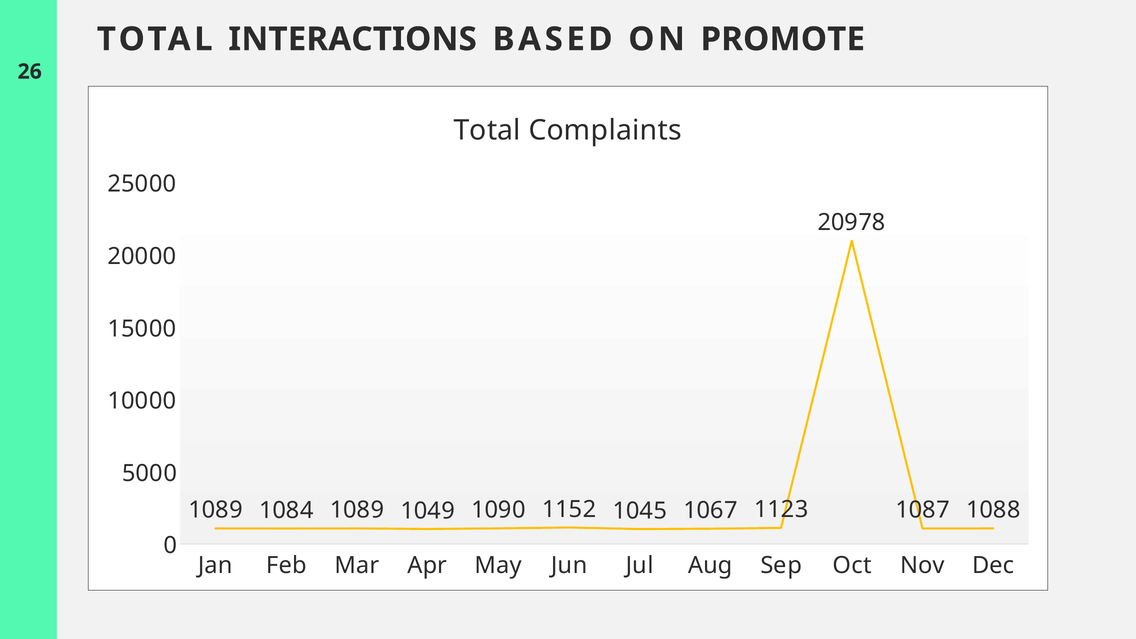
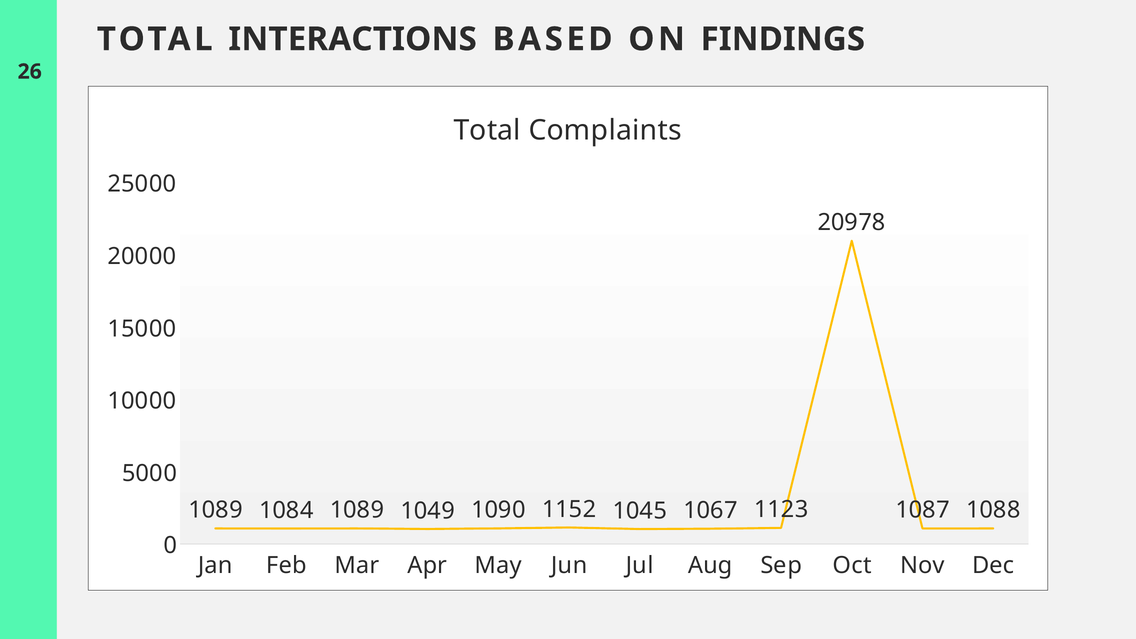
PROMOTE: PROMOTE -> FINDINGS (783, 39)
